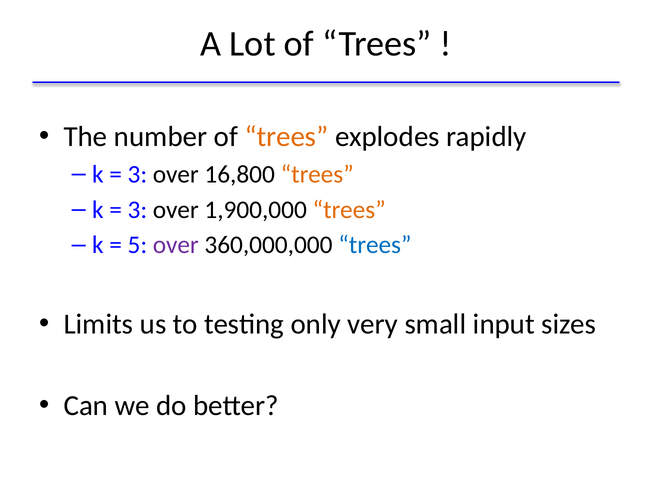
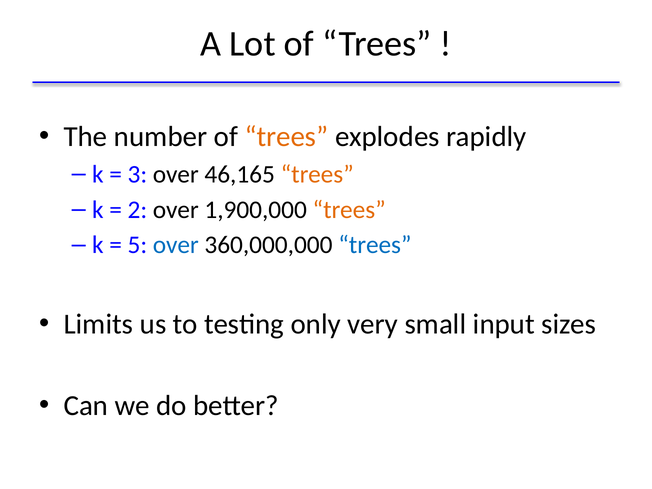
16,800: 16,800 -> 46,165 (240, 174)
3: 3 -> 2 (137, 210)
over colour: purple -> blue (176, 245)
